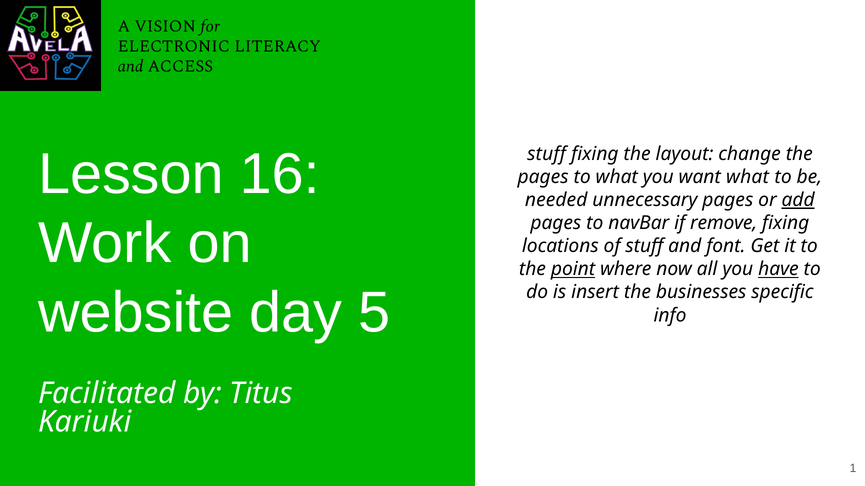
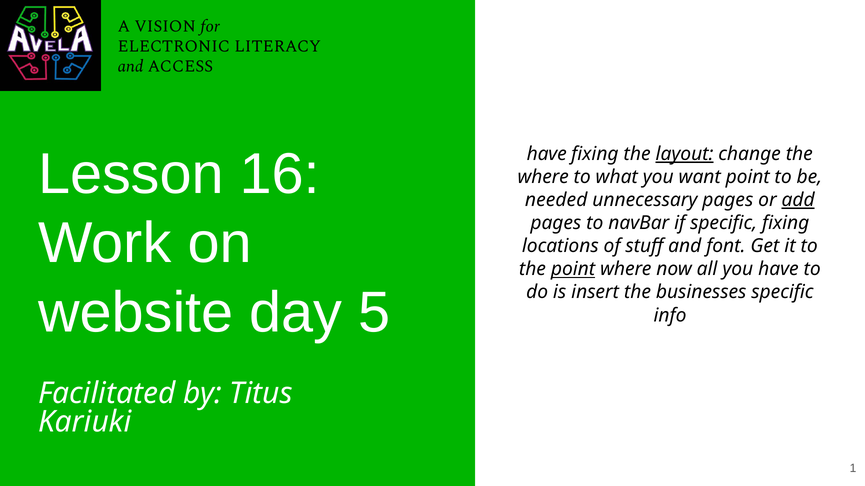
stuff: stuff -> have (547, 154)
layout underline: none -> present (685, 154)
pages: pages -> where (543, 177)
want what: what -> point (748, 177)
if remove: remove -> specific (724, 223)
have underline: present -> none (778, 269)
